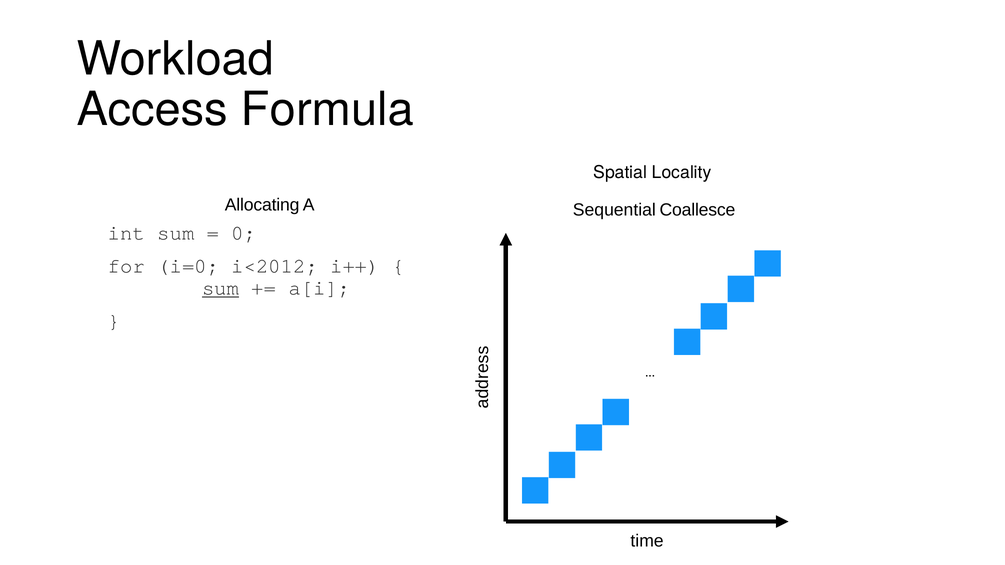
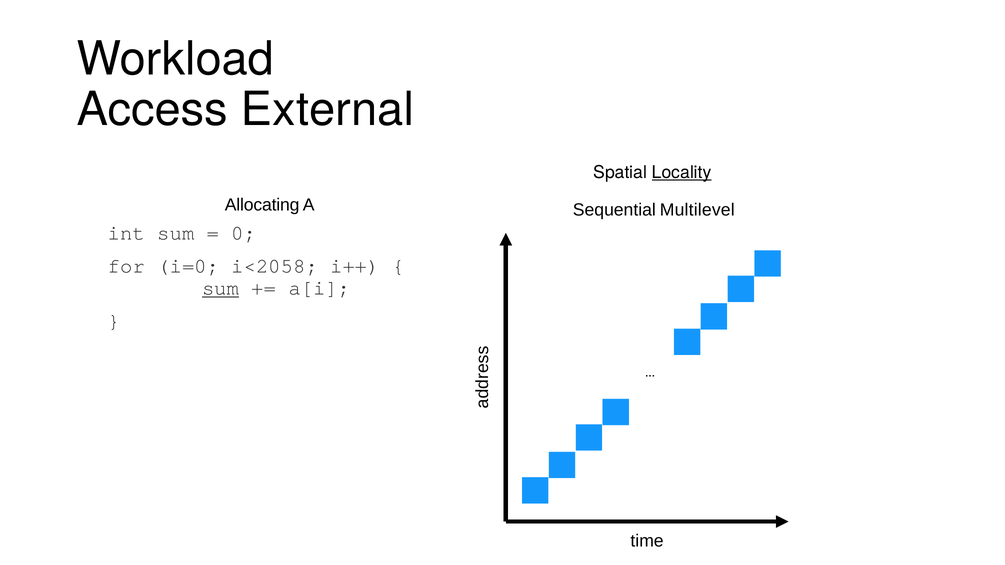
Formula: Formula -> External (328, 110)
Locality underline: none -> present (682, 173)
Coallesce: Coallesce -> Multilevel (697, 210)
i<2012: i<2012 -> i<2058 (275, 266)
